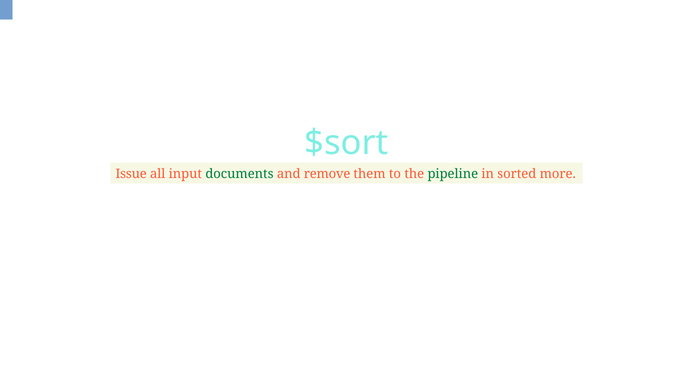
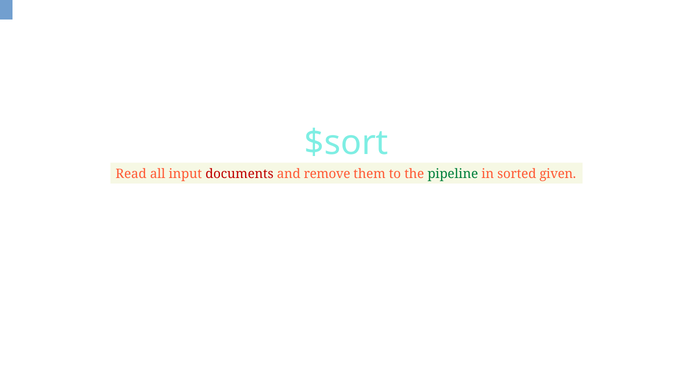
Issue: Issue -> Read (131, 174)
documents colour: green -> red (239, 174)
more: more -> given (558, 174)
